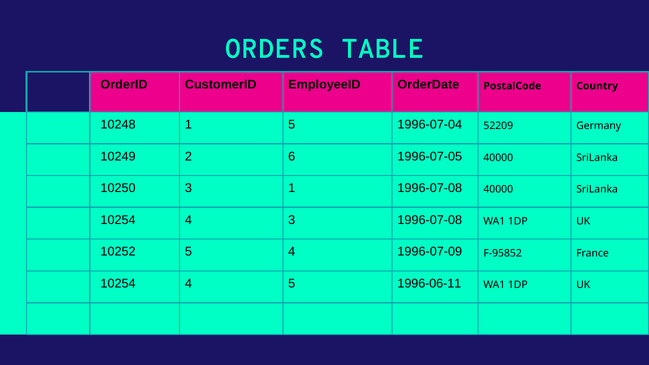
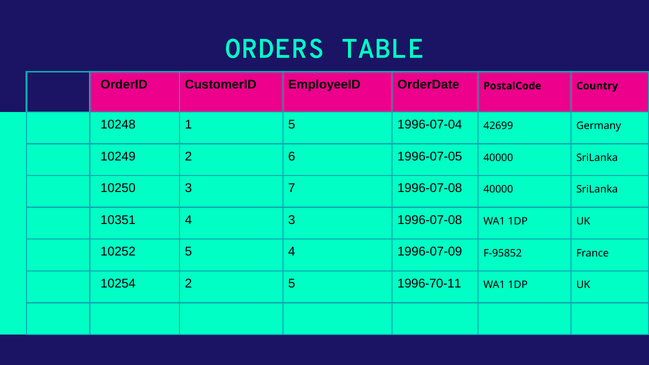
52209: 52209 -> 42699 (498, 126)
3 1: 1 -> 7 (292, 188)
10254: 10254 -> 10351 (118, 220)
4: 4 -> 2 (188, 284)
1996-06-11: 1996-06-11 -> 1996-70-11 (429, 284)
